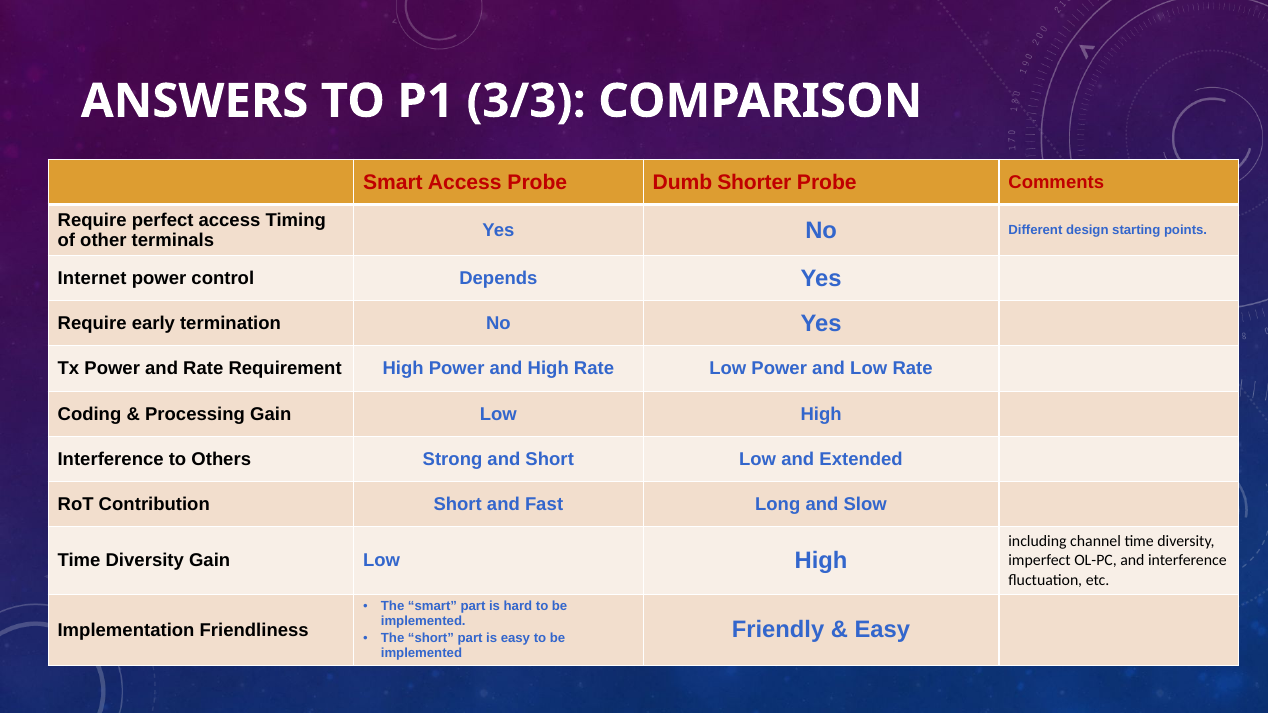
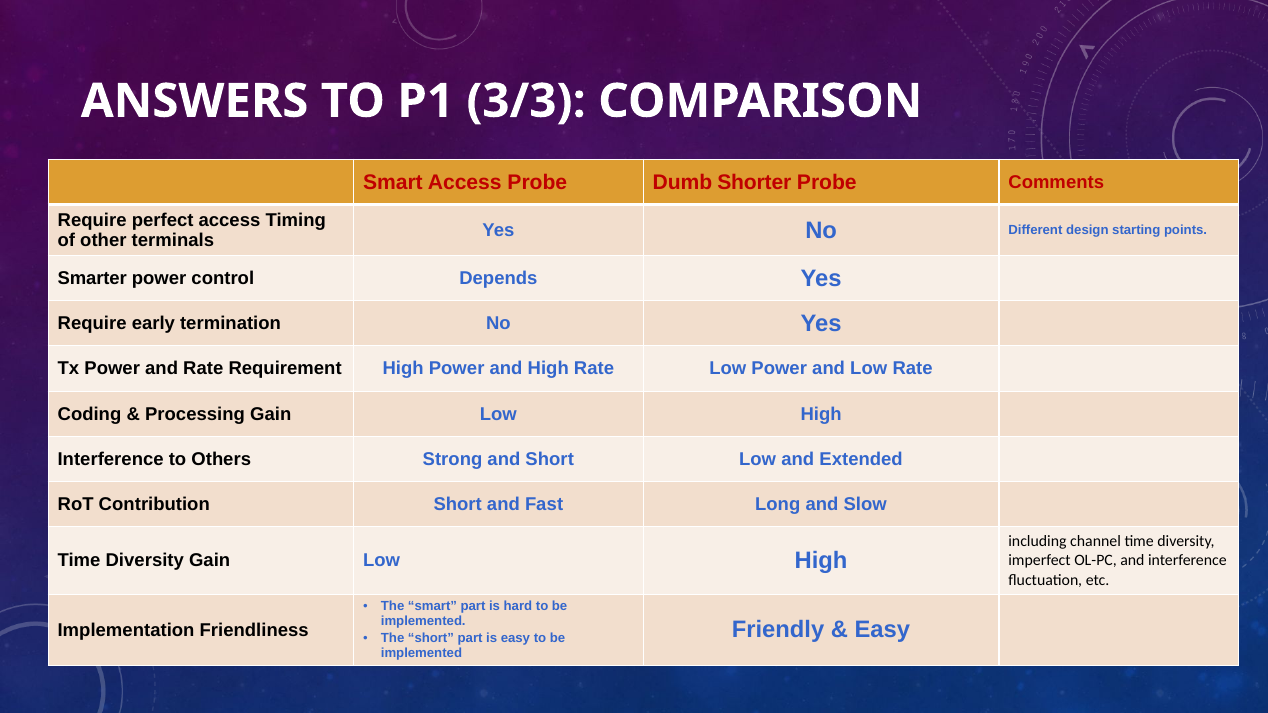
Internet: Internet -> Smarter (92, 279)
